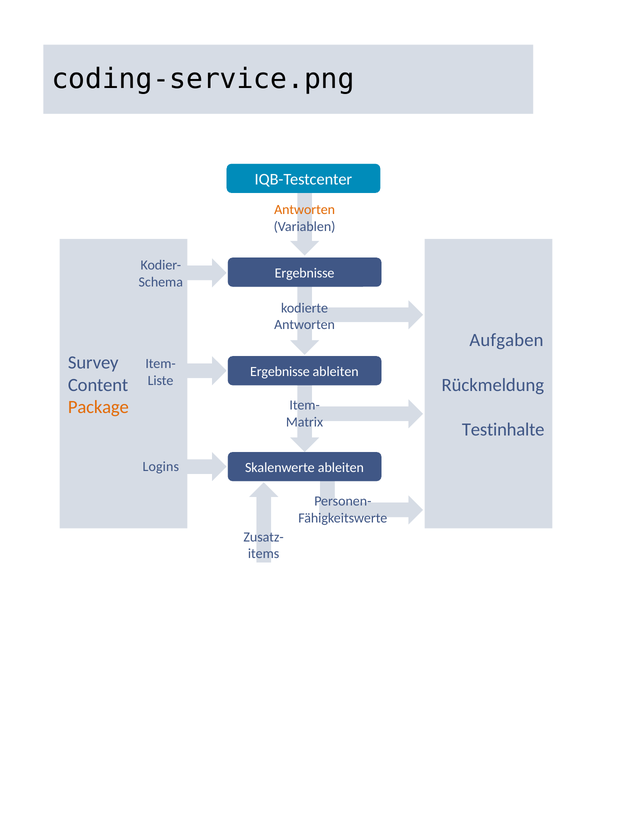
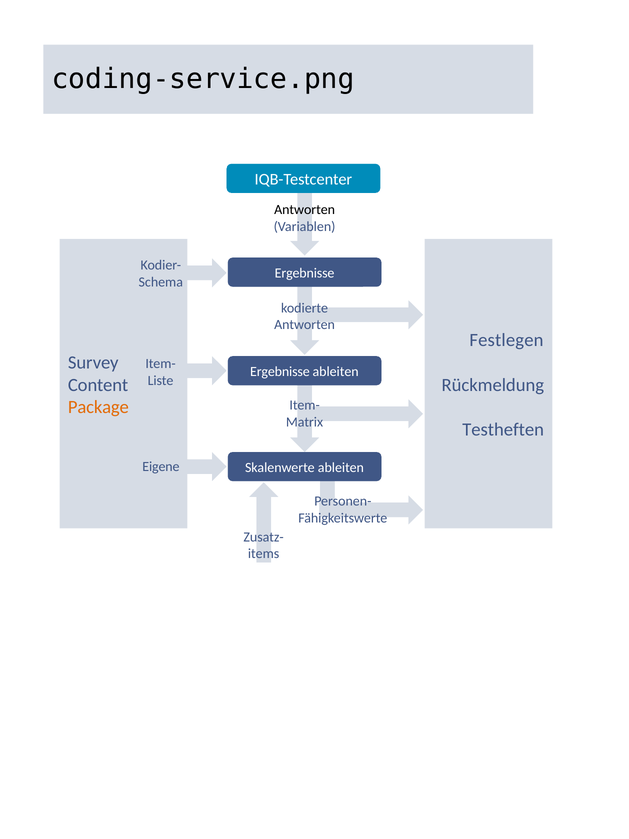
Antworten colour: orange -> black (305, 210)
Aufgaben: Aufgaben -> Festlegen (506, 340)
Testinhalte: Testinhalte -> Testheften (503, 429)
Logins: Logins -> Eigene (161, 467)
